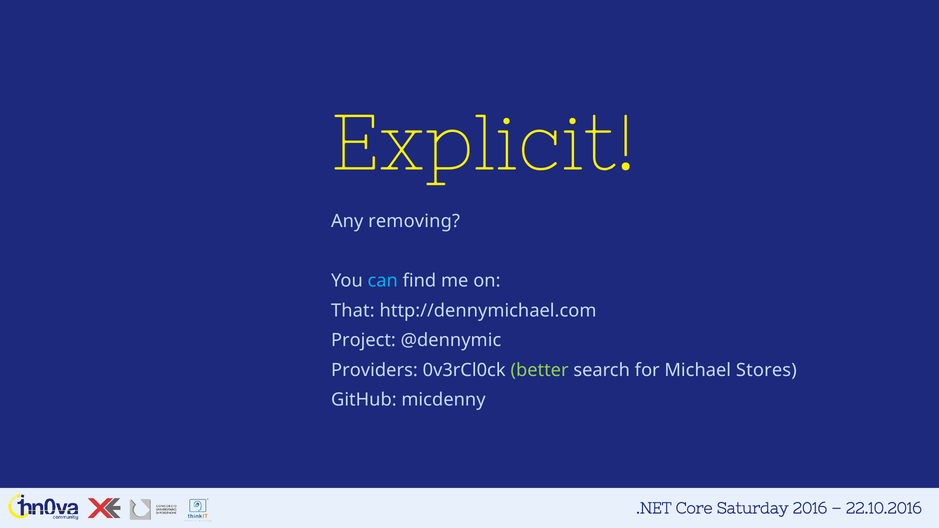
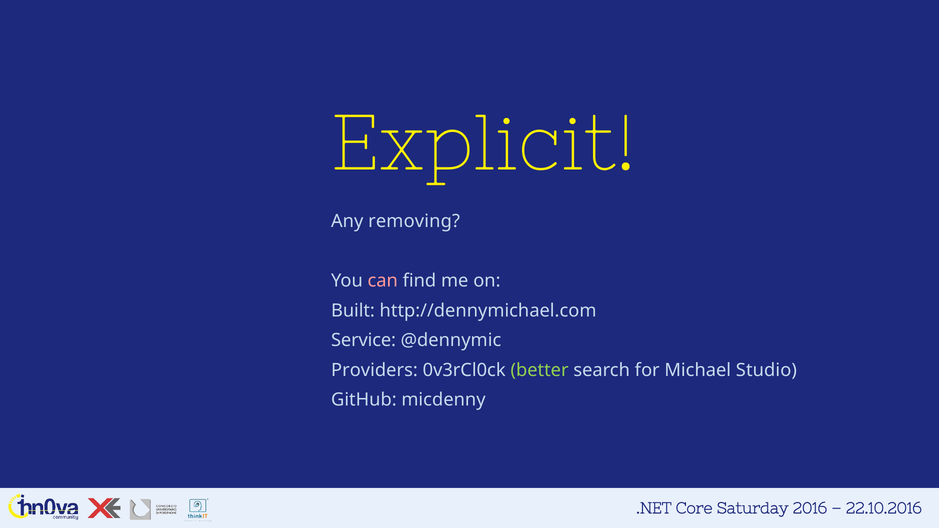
can colour: light blue -> pink (383, 281)
That: That -> Built (353, 311)
Project: Project -> Service (364, 341)
Stores: Stores -> Studio (766, 370)
